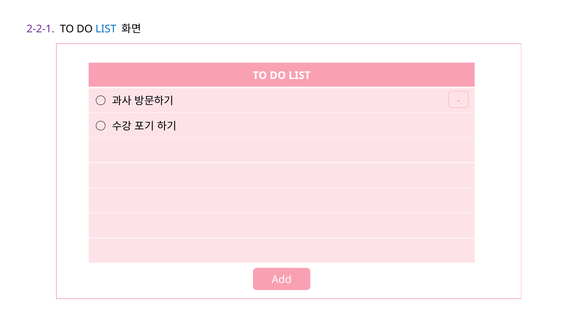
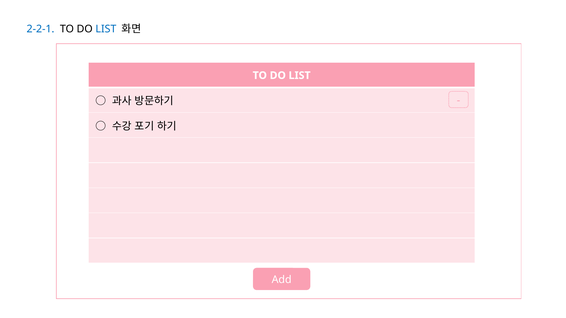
2-2-1 colour: purple -> blue (40, 29)
